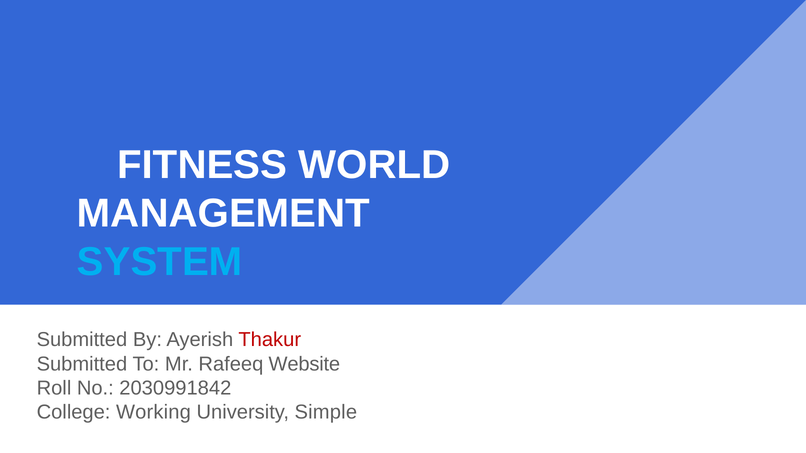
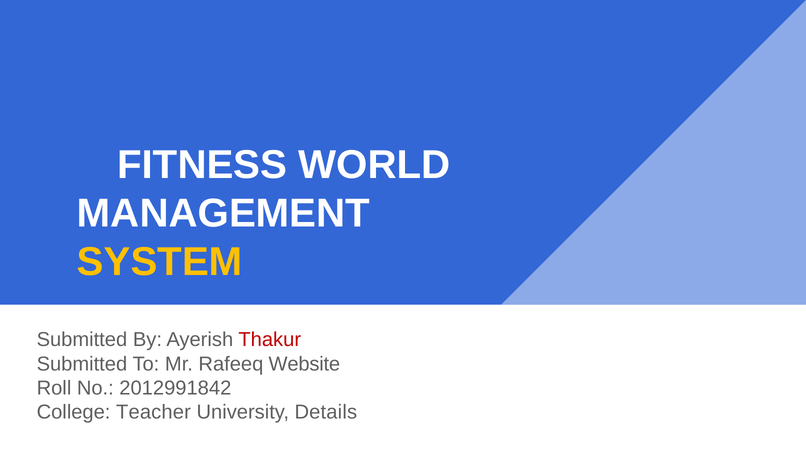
SYSTEM colour: light blue -> yellow (160, 262)
2030991842: 2030991842 -> 2012991842 (175, 388)
Working: Working -> Teacher (153, 413)
Simple: Simple -> Details (326, 413)
